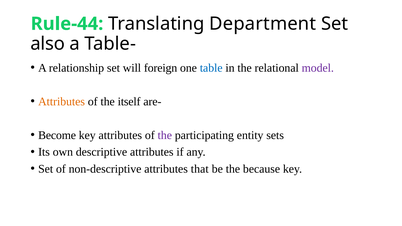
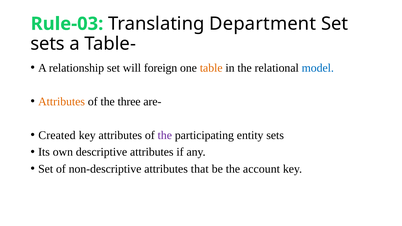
Rule-44: Rule-44 -> Rule-03 (67, 24)
also: also -> sets (48, 44)
table colour: blue -> orange (211, 68)
model colour: purple -> blue (318, 68)
itself: itself -> three (129, 102)
Become: Become -> Created (57, 135)
because: because -> account (261, 169)
